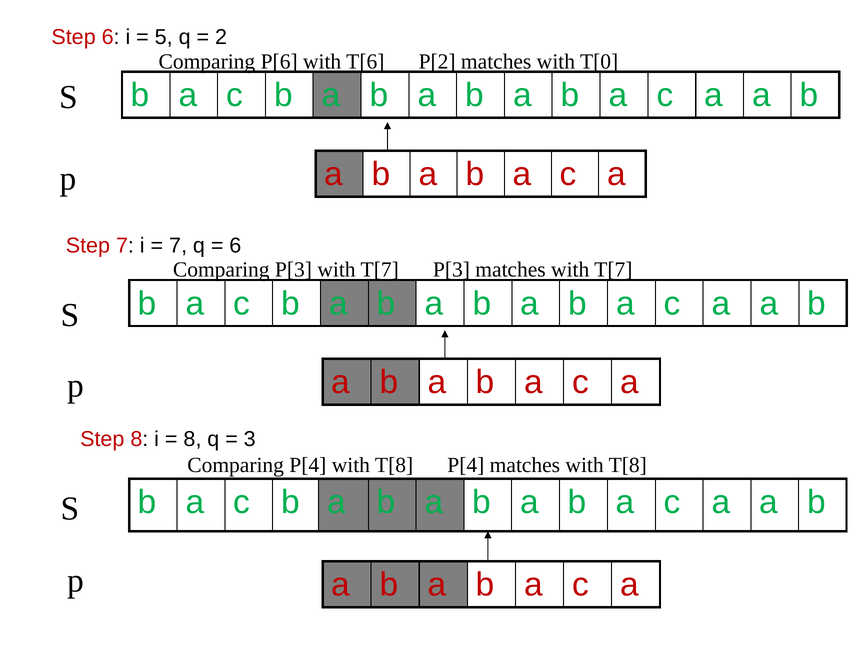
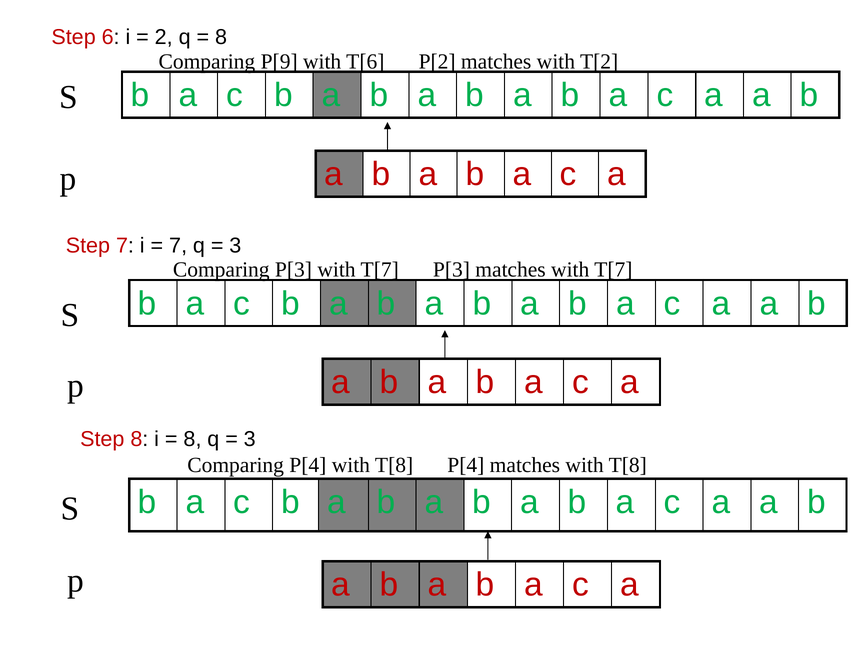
5: 5 -> 2 (164, 37)
2: 2 -> 8 (221, 37)
P[6: P[6 -> P[9 (279, 62)
T[0: T[0 -> T[2 (599, 62)
6: 6 -> 3 (235, 245)
